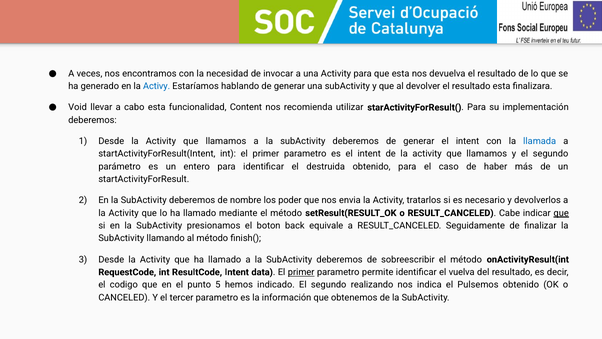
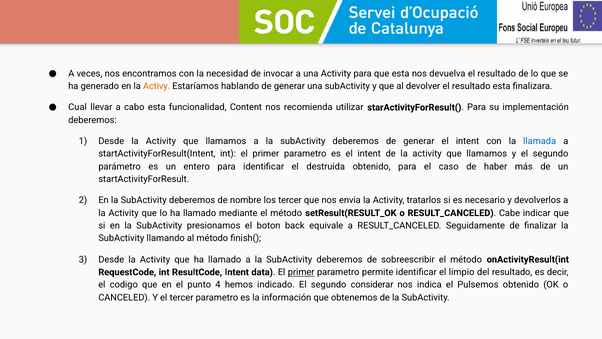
Activy colour: blue -> orange (157, 86)
Void: Void -> Cual (78, 107)
los poder: poder -> tercer (290, 200)
que underline: present -> none (561, 213)
vuelva: vuelva -> limpio (462, 272)
5: 5 -> 4 (218, 285)
realizando: realizando -> considerar (372, 285)
